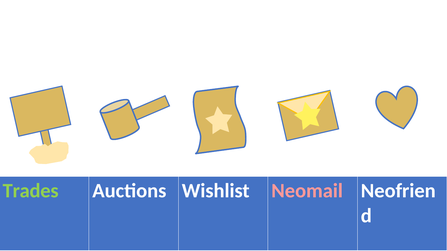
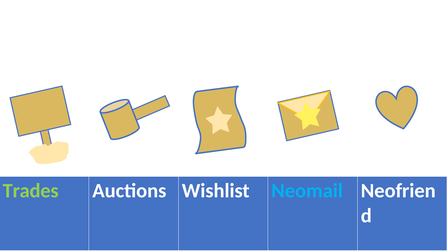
Neomail colour: pink -> light blue (307, 191)
